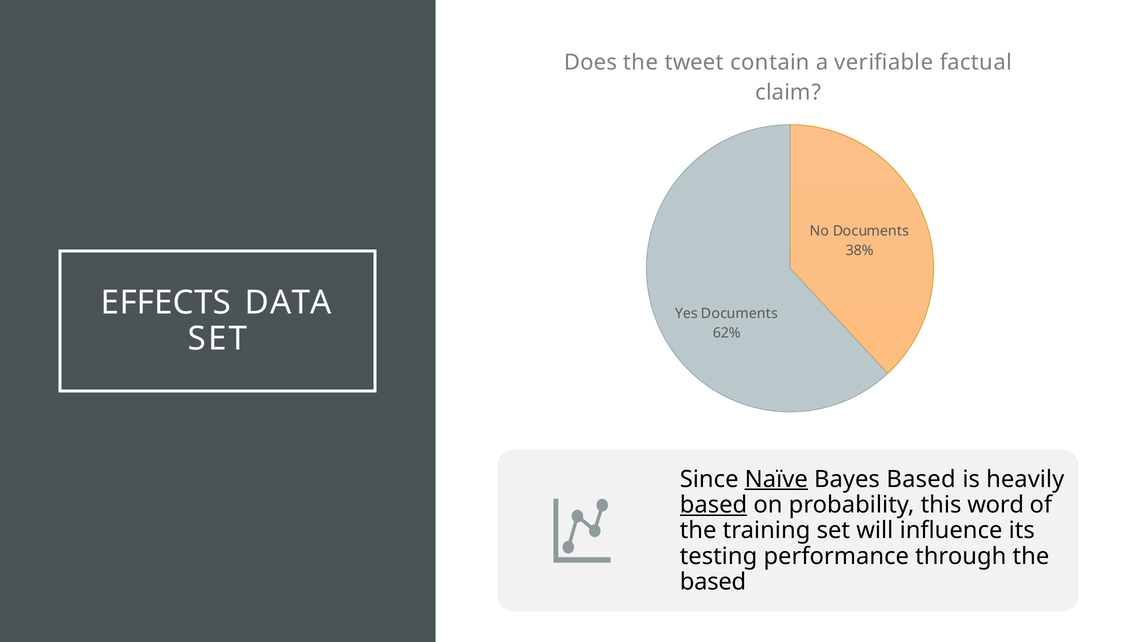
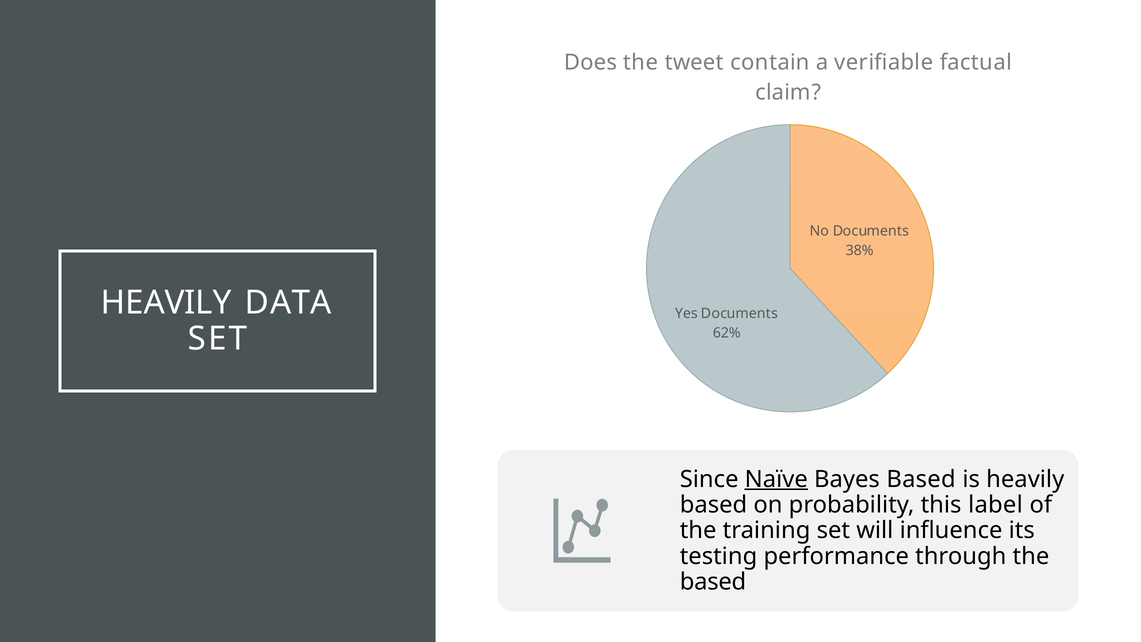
EFFECTS: EFFECTS -> HEAVILY (166, 303)
based underline: present -> none (714, 505)
word: word -> label (995, 505)
